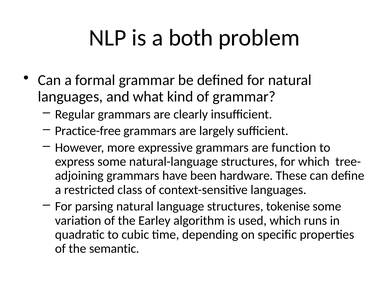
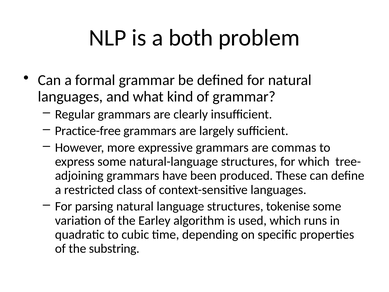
function: function -> commas (294, 148)
hardware: hardware -> produced (246, 176)
semantic: semantic -> substring (114, 248)
